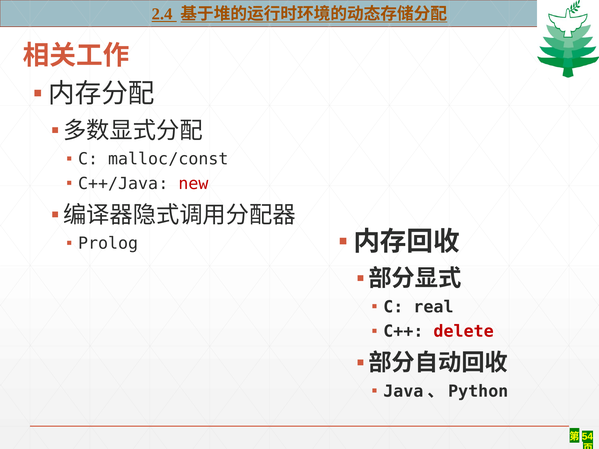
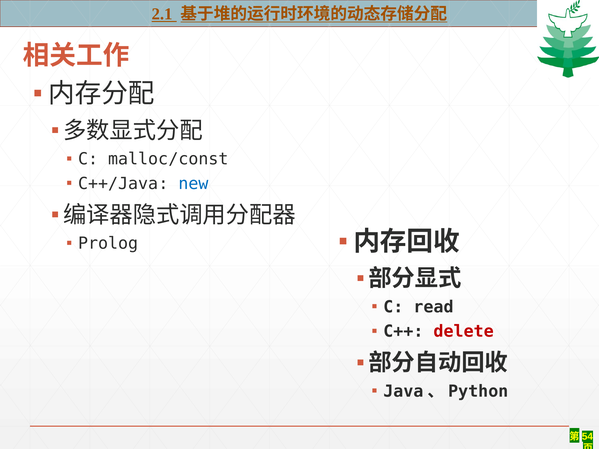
2.4: 2.4 -> 2.1 (162, 14)
new colour: red -> blue (193, 184)
real: real -> read (433, 307)
